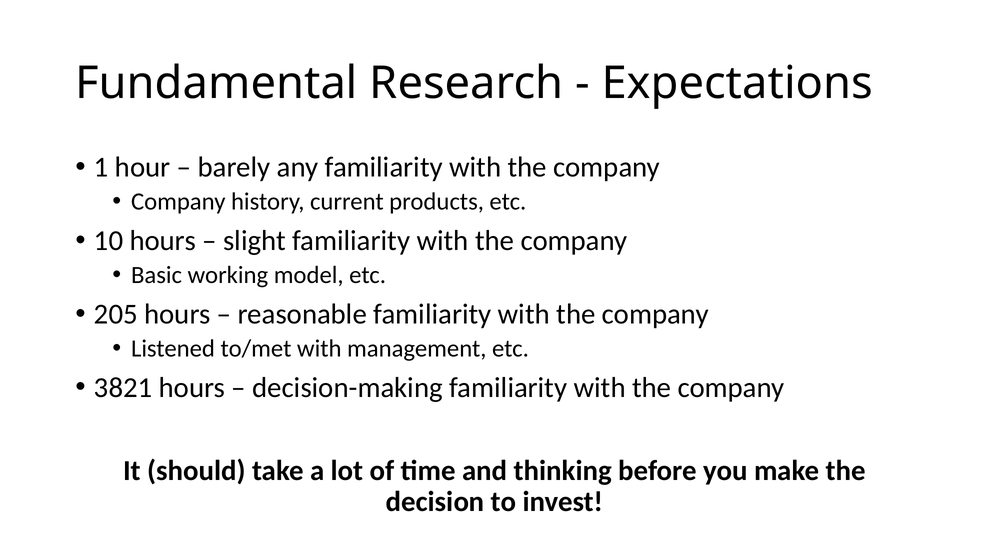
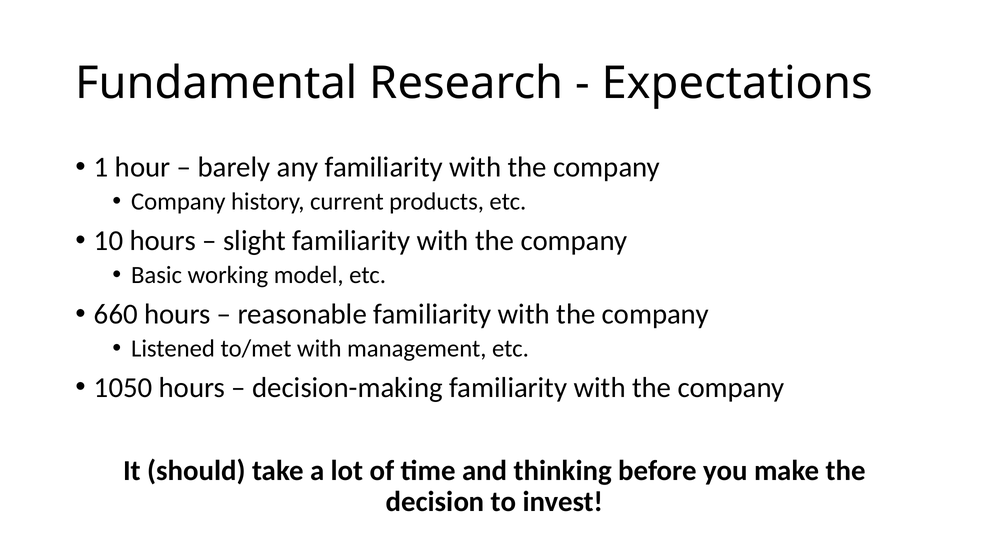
205: 205 -> 660 (116, 314)
3821: 3821 -> 1050 (123, 387)
